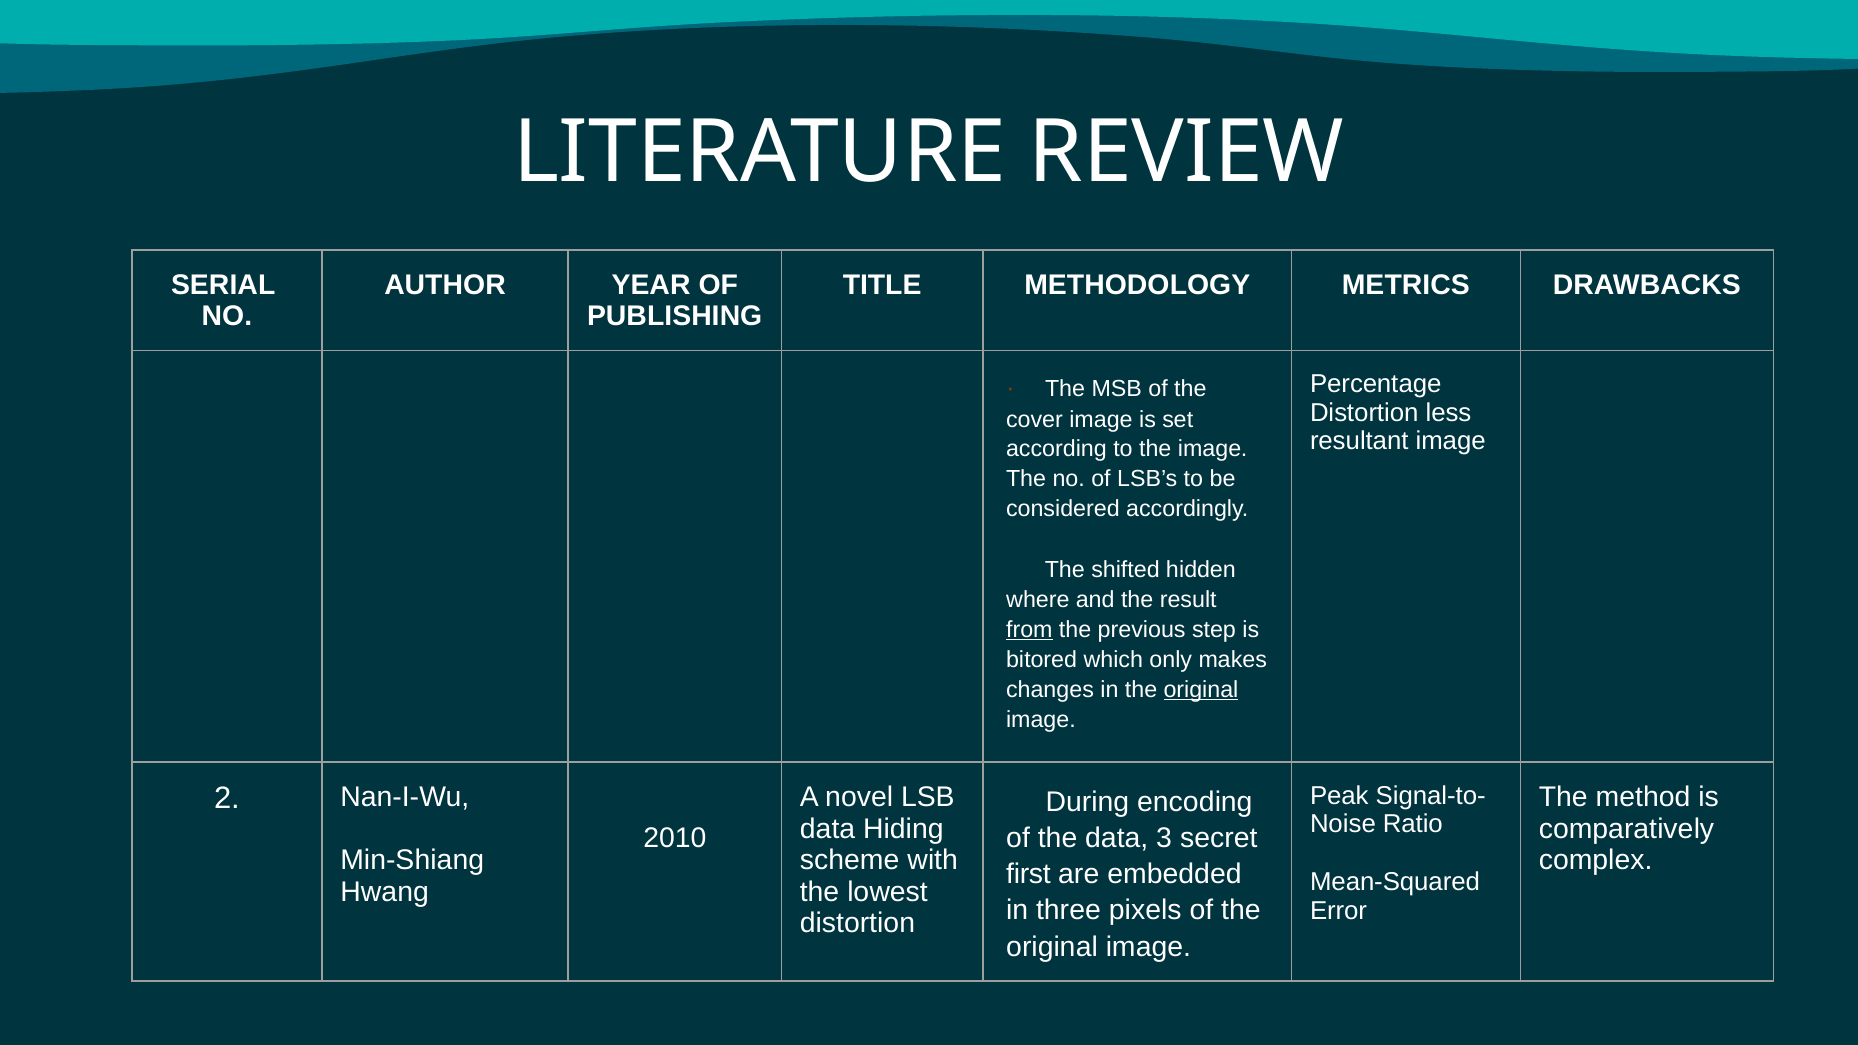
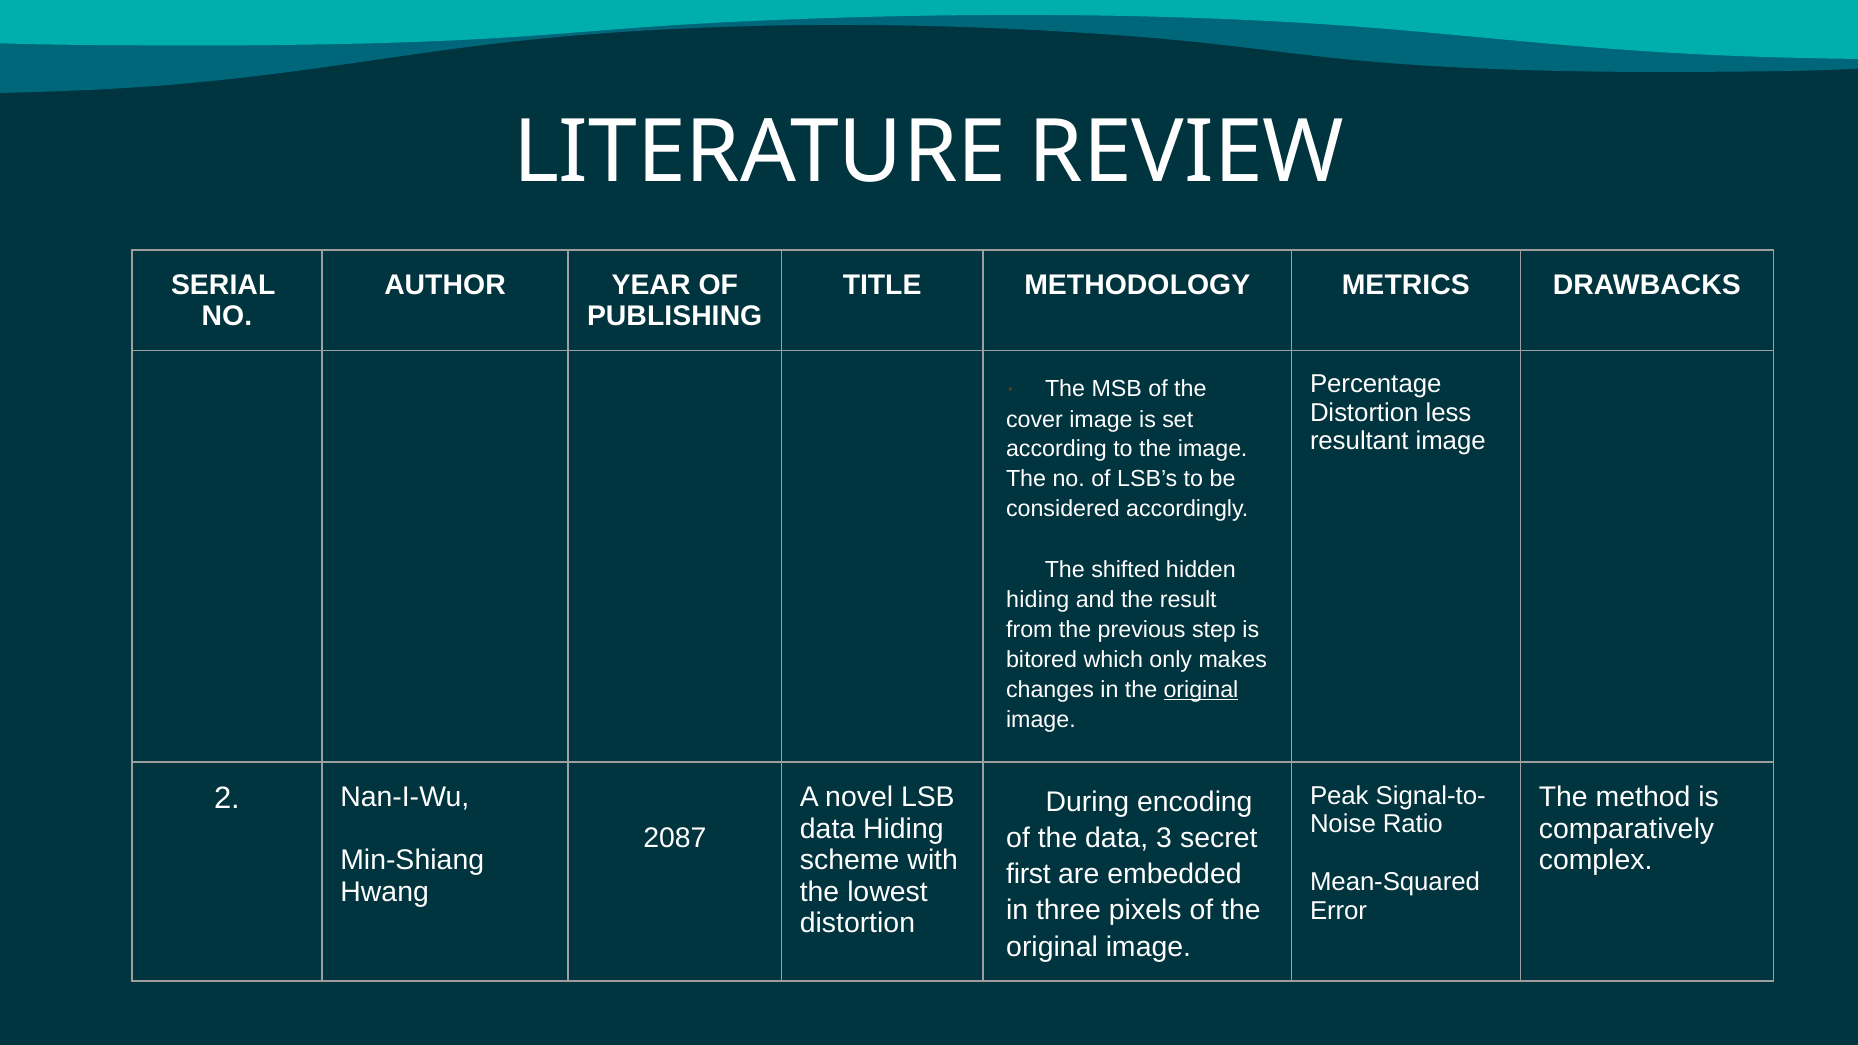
where: where -> hiding (1038, 600)
from underline: present -> none (1029, 630)
2010: 2010 -> 2087 (675, 838)
